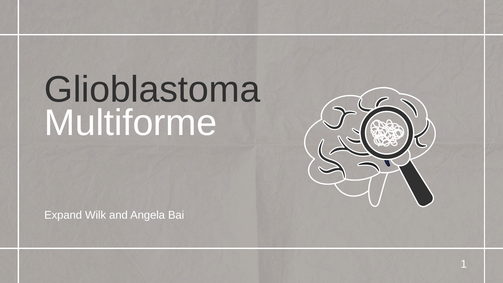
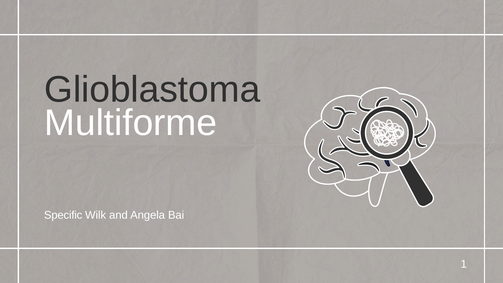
Expand: Expand -> Specific (63, 215)
